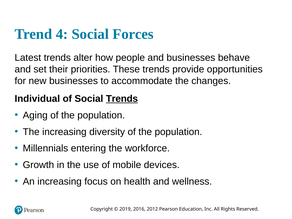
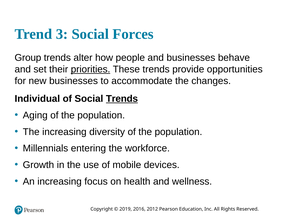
4: 4 -> 3 (62, 34)
Latest: Latest -> Group (28, 58)
priorities underline: none -> present (91, 69)
